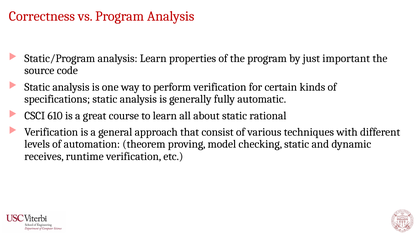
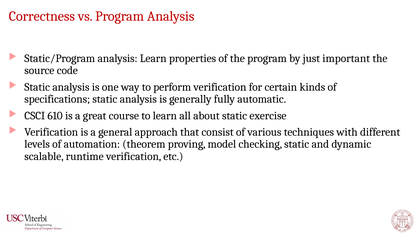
rational: rational -> exercise (268, 116)
receives: receives -> scalable (44, 156)
